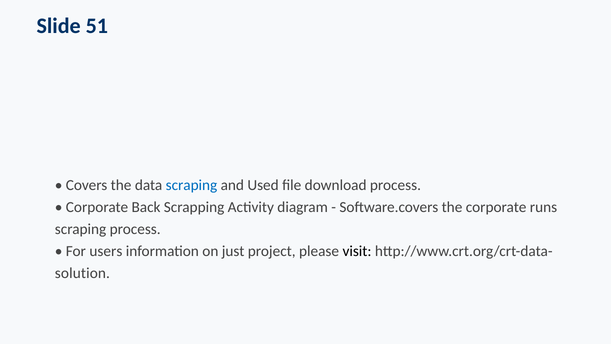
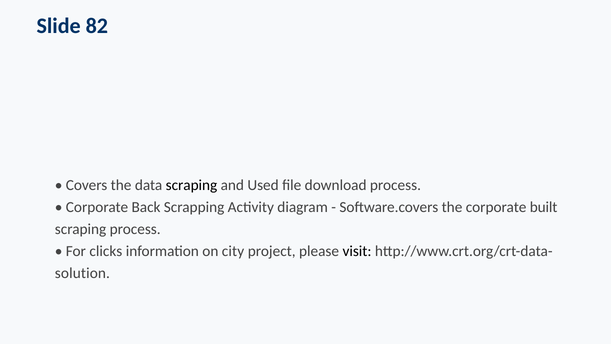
51: 51 -> 82 (97, 26)
scraping colour: blue -> black (191, 185)
runs: runs -> built (544, 207)
users: users -> clicks (106, 251)
just: just -> city (233, 251)
